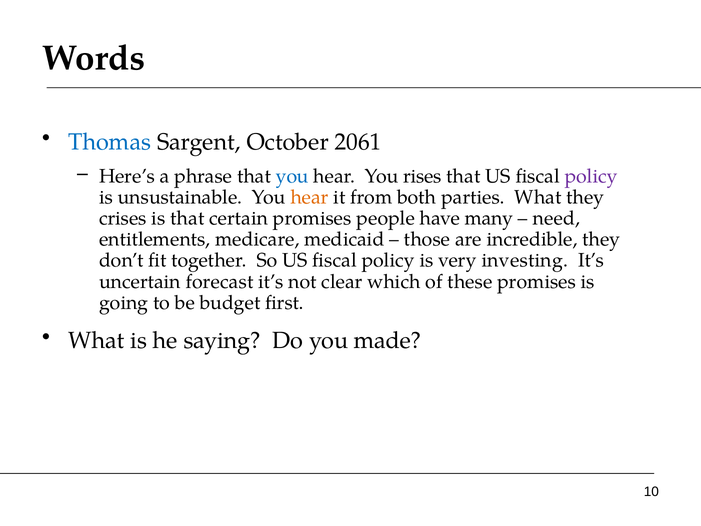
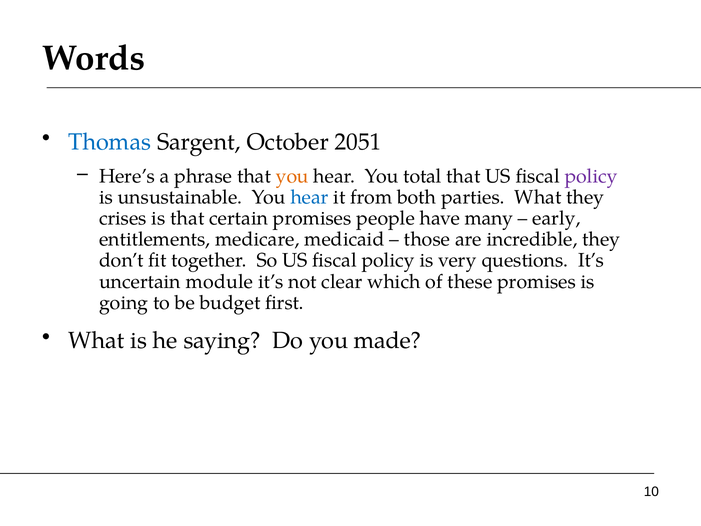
2061: 2061 -> 2051 (358, 142)
you colour: blue -> orange (292, 176)
rises: rises -> total (422, 176)
hear colour: orange -> blue (310, 197)
need: need -> early (556, 218)
investing: investing -> questions (525, 260)
forecast: forecast -> module (220, 281)
